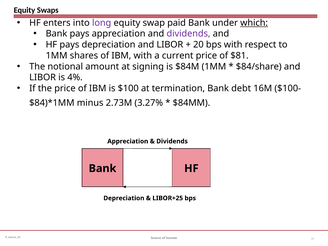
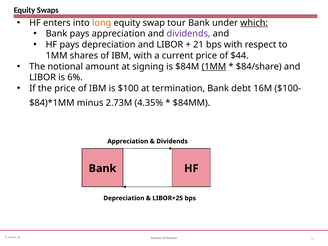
long colour: purple -> orange (102, 23)
paid: paid -> tour (177, 23)
20: 20 -> 21 (198, 45)
$81: $81 -> $44 (240, 56)
1MM underline: none -> present (214, 67)
4%: 4% -> 6% (75, 77)
3.27%: 3.27% -> 4.35% (149, 103)
